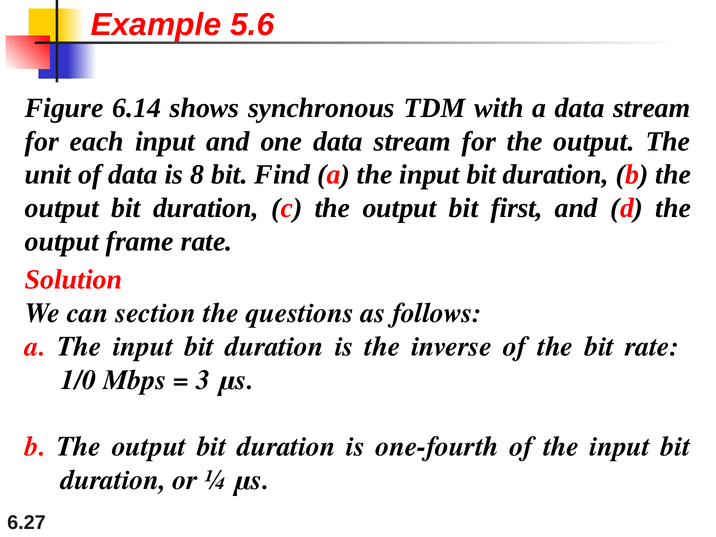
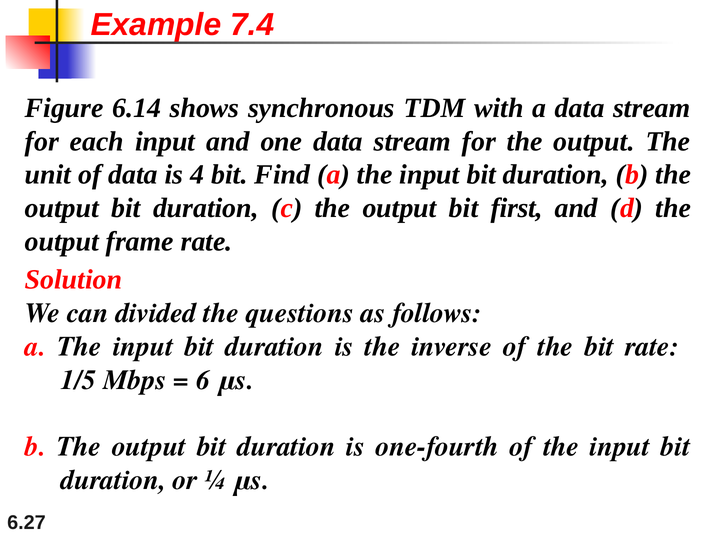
5.6: 5.6 -> 7.4 (252, 25)
8: 8 -> 4 (197, 175)
section: section -> divided (156, 313)
1/0: 1/0 -> 1/5 (78, 380)
3: 3 -> 6 (203, 380)
